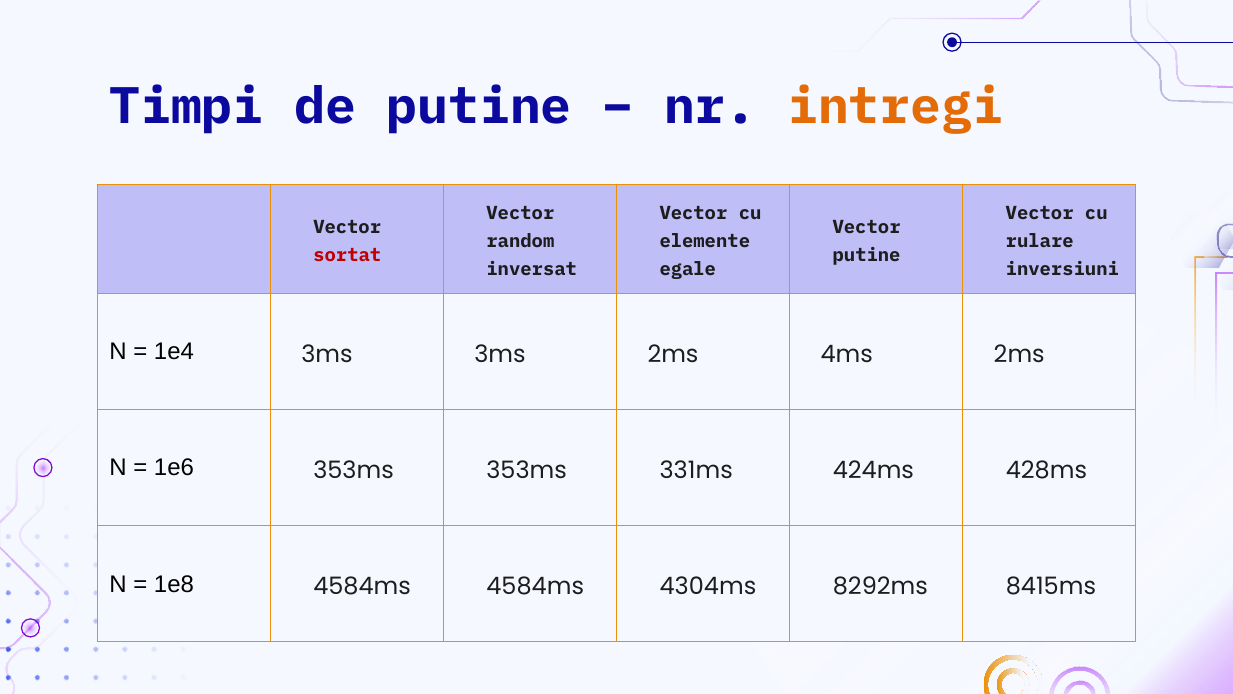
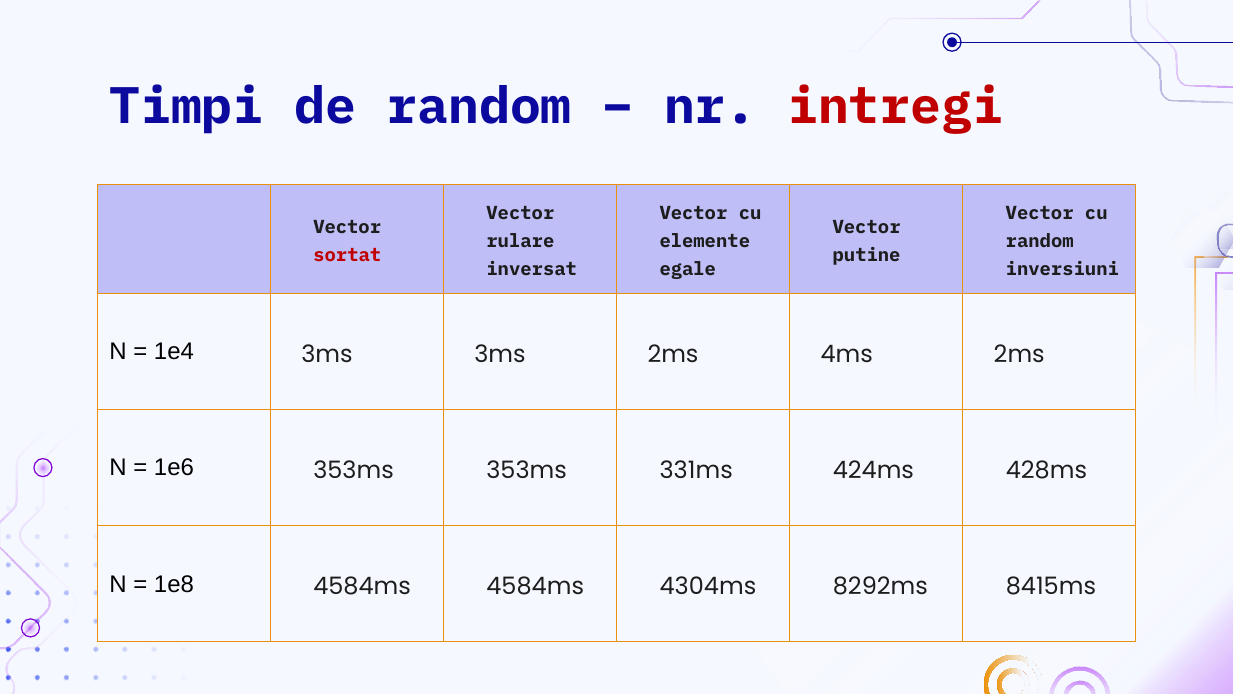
de putine: putine -> random (479, 107)
intregi colour: orange -> red (895, 107)
random: random -> rulare (520, 241)
rulare: rulare -> random (1040, 241)
